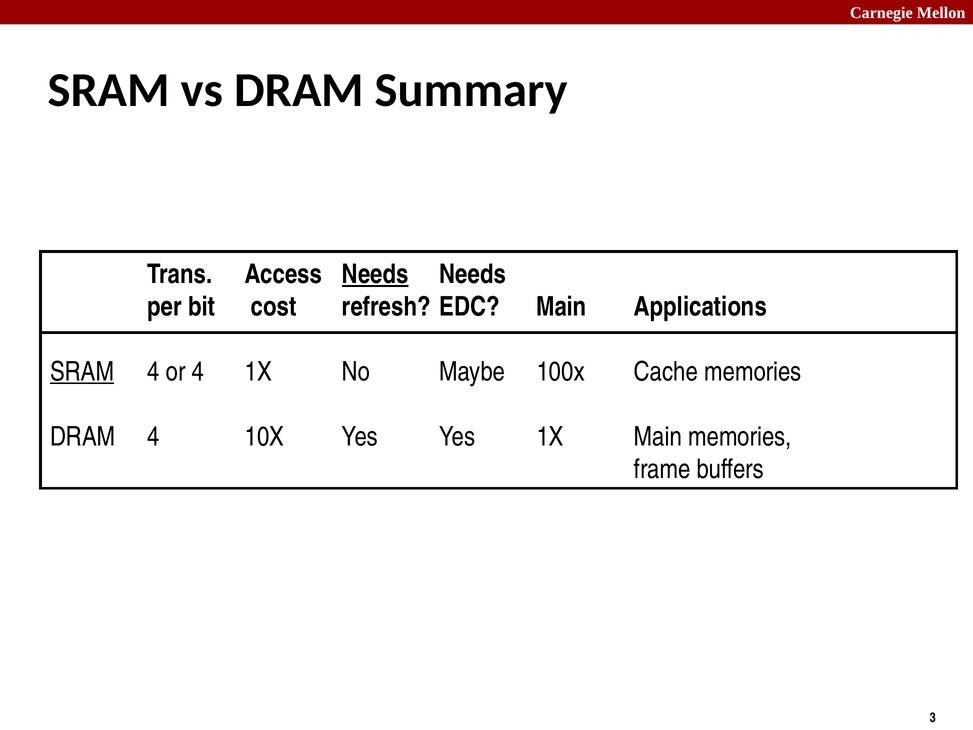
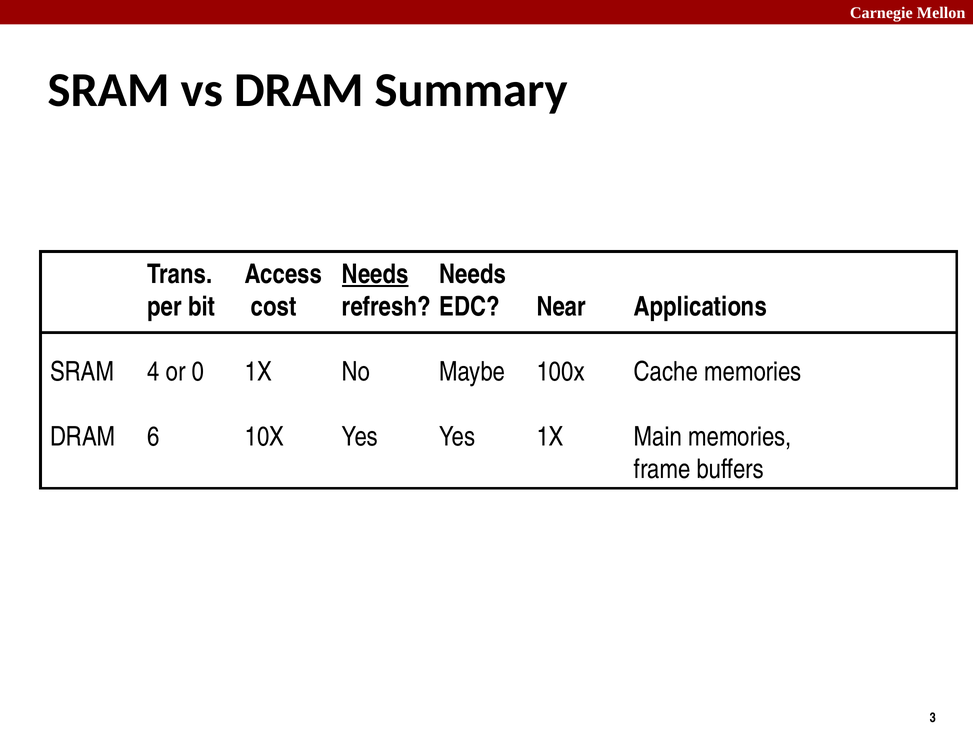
EDC Main: Main -> Near (561, 307)
SRAM underline: present -> none (82, 372)
or 4: 4 -> 0 (198, 372)
DRAM 4: 4 -> 6 (154, 437)
